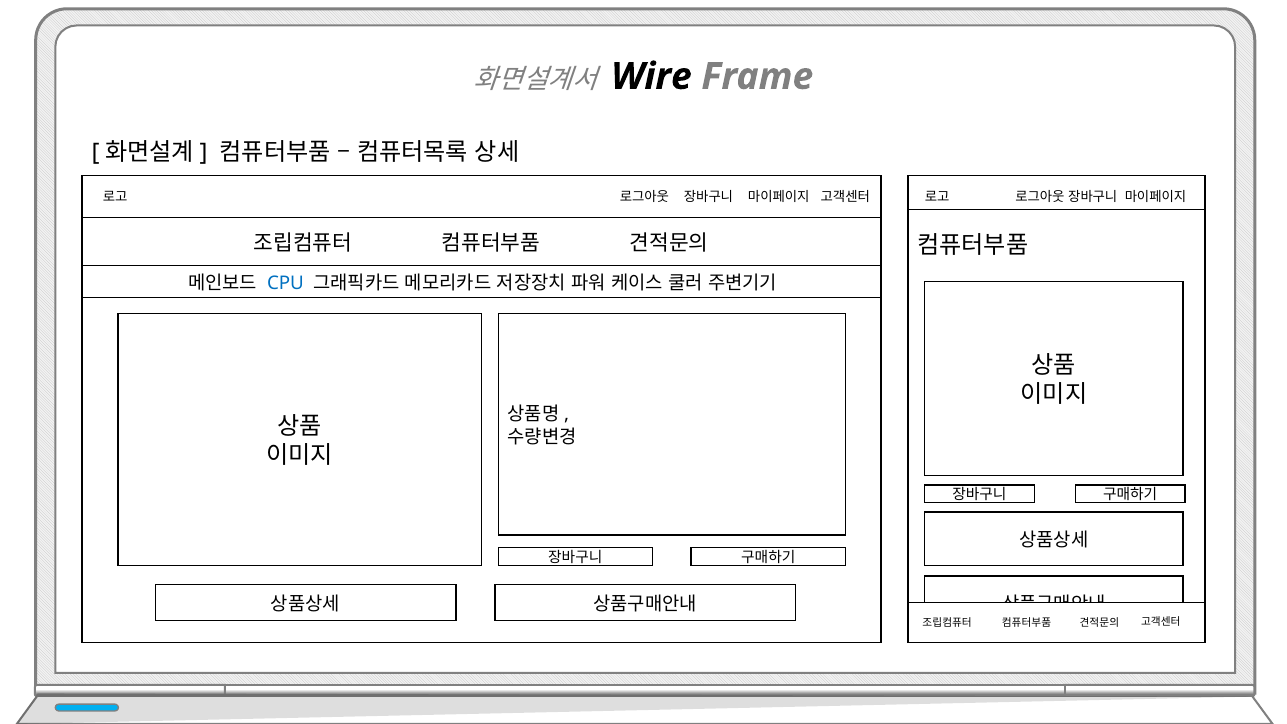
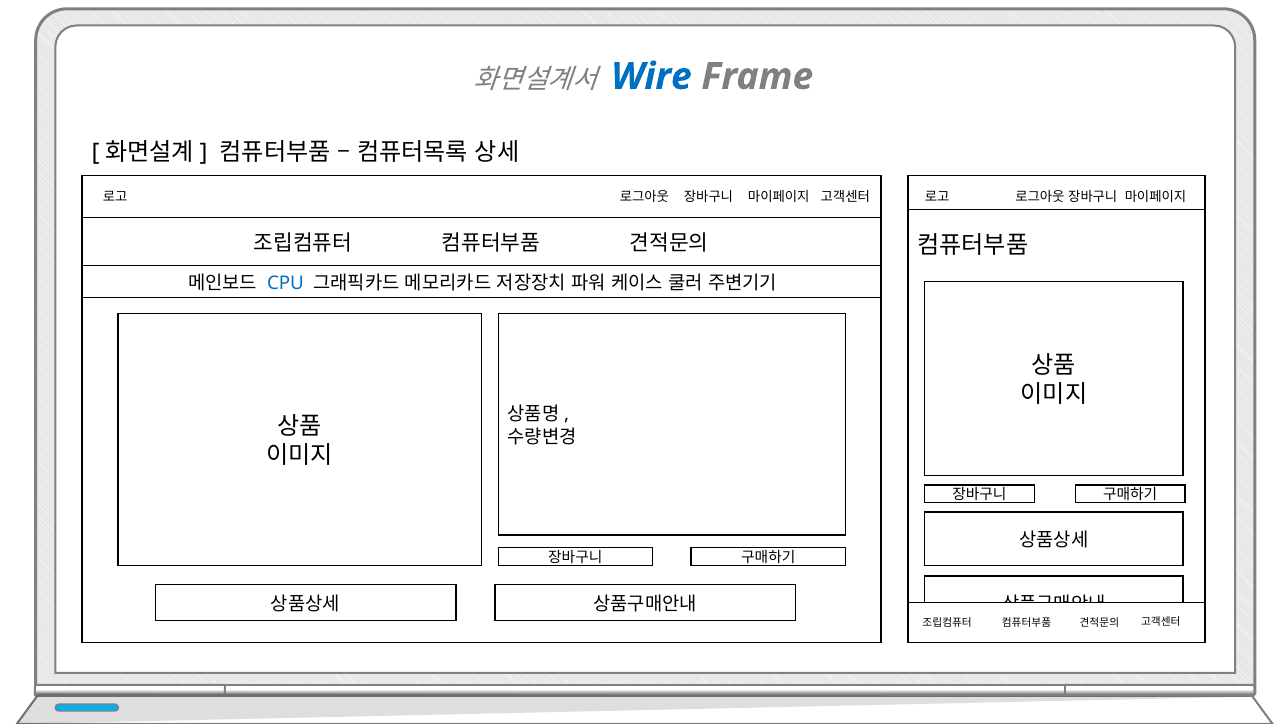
Wire colour: black -> blue (651, 77)
